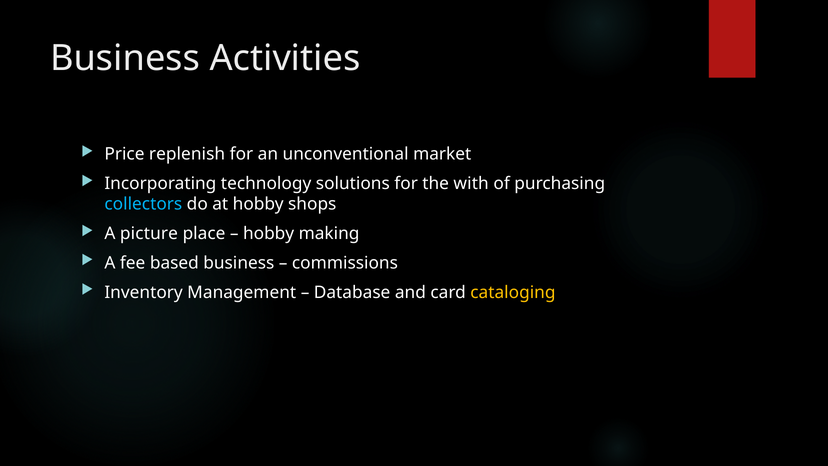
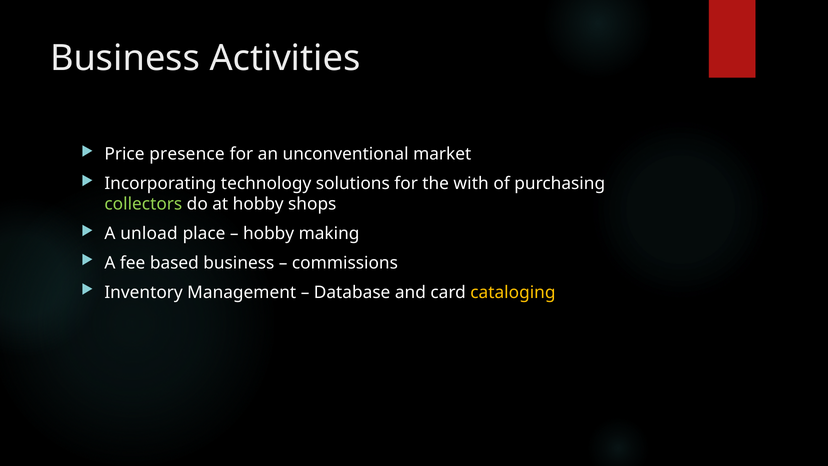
replenish: replenish -> presence (187, 154)
collectors colour: light blue -> light green (143, 204)
picture: picture -> unload (149, 233)
